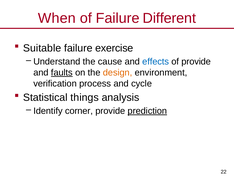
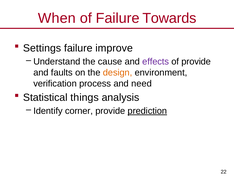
Different: Different -> Towards (169, 18)
Suitable: Suitable -> Settings (42, 48)
exercise: exercise -> improve (114, 48)
effects colour: blue -> purple (156, 61)
faults underline: present -> none (62, 72)
cycle: cycle -> need (141, 83)
